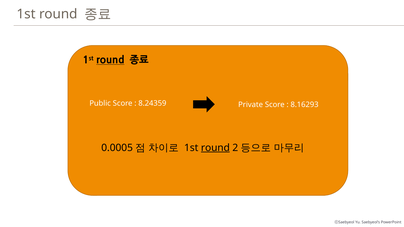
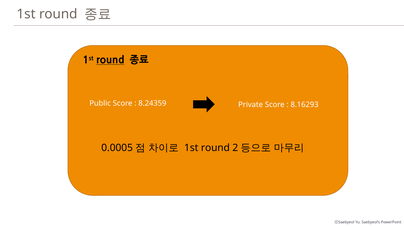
round underline: present -> none (215, 148)
